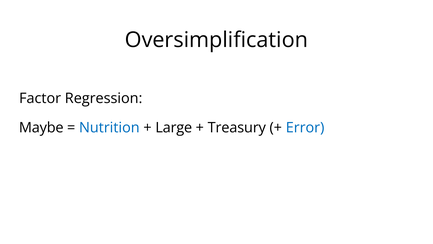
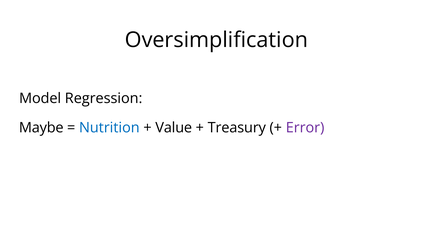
Factor: Factor -> Model (40, 98)
Large: Large -> Value (174, 128)
Error colour: blue -> purple (305, 128)
